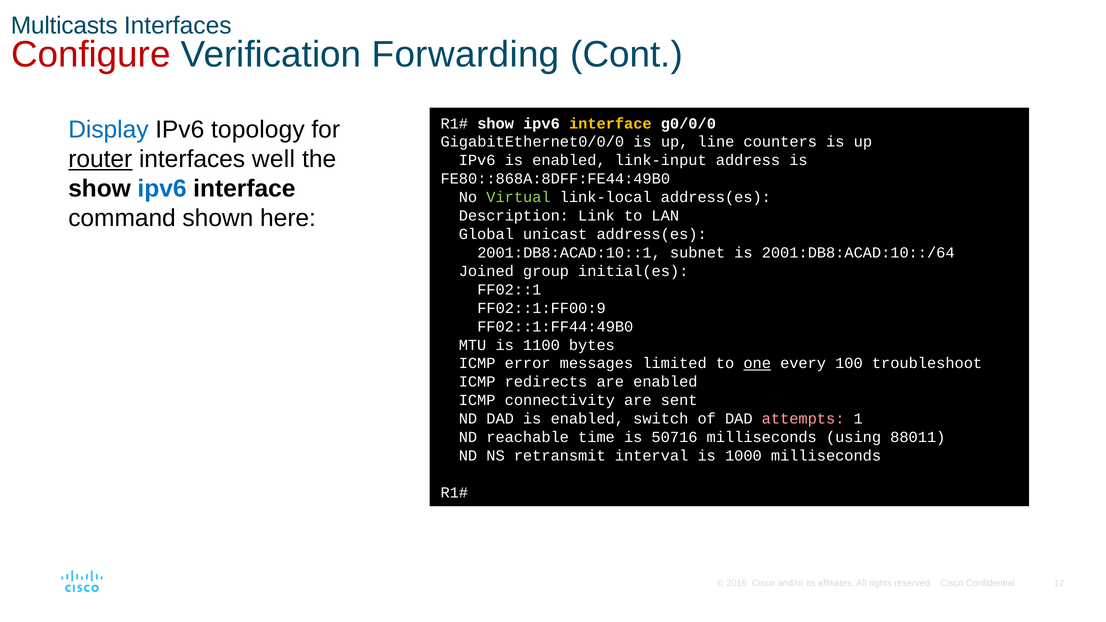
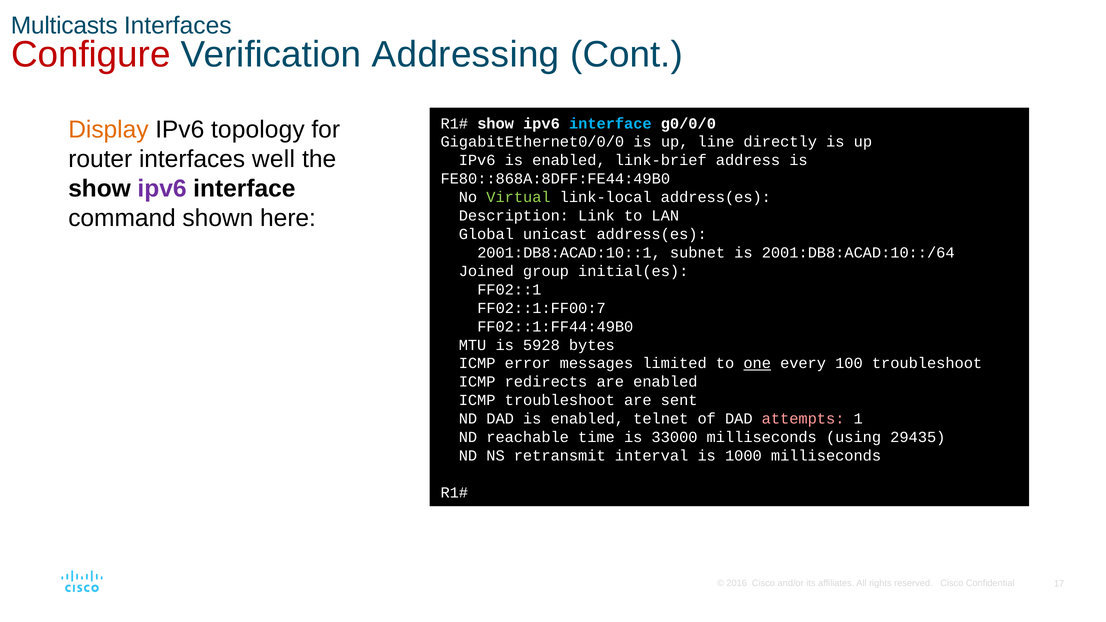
Forwarding: Forwarding -> Addressing (466, 54)
interface colour: yellow -> light blue (610, 123)
Display colour: blue -> orange (108, 130)
counters: counters -> directly (780, 142)
router underline: present -> none (100, 159)
link-input: link-input -> link-brief (661, 160)
ipv6 colour: blue -> purple (162, 189)
FF02::1:FF00:9: FF02::1:FF00:9 -> FF02::1:FF00:7 (542, 308)
1100: 1100 -> 5928 (541, 345)
ICMP connectivity: connectivity -> troubleshoot (560, 400)
switch: switch -> telnet (661, 419)
50716: 50716 -> 33000 (675, 437)
88011: 88011 -> 29435 (918, 437)
